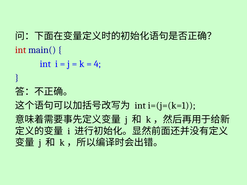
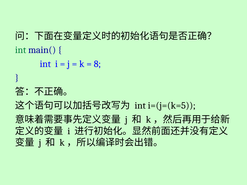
int colour: red -> green (21, 50)
4: 4 -> 8 (97, 64)
i=(j=(k=1: i=(j=(k=1 -> i=(j=(k=5 (172, 106)
